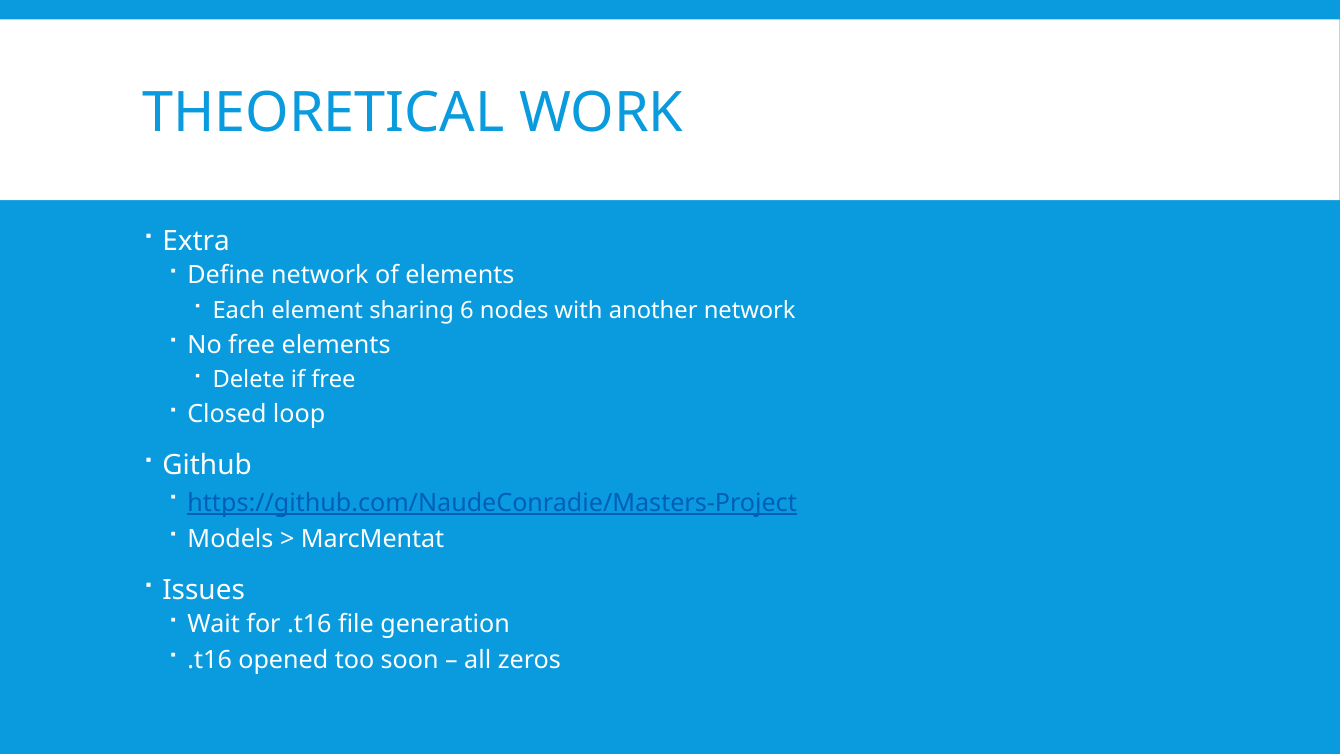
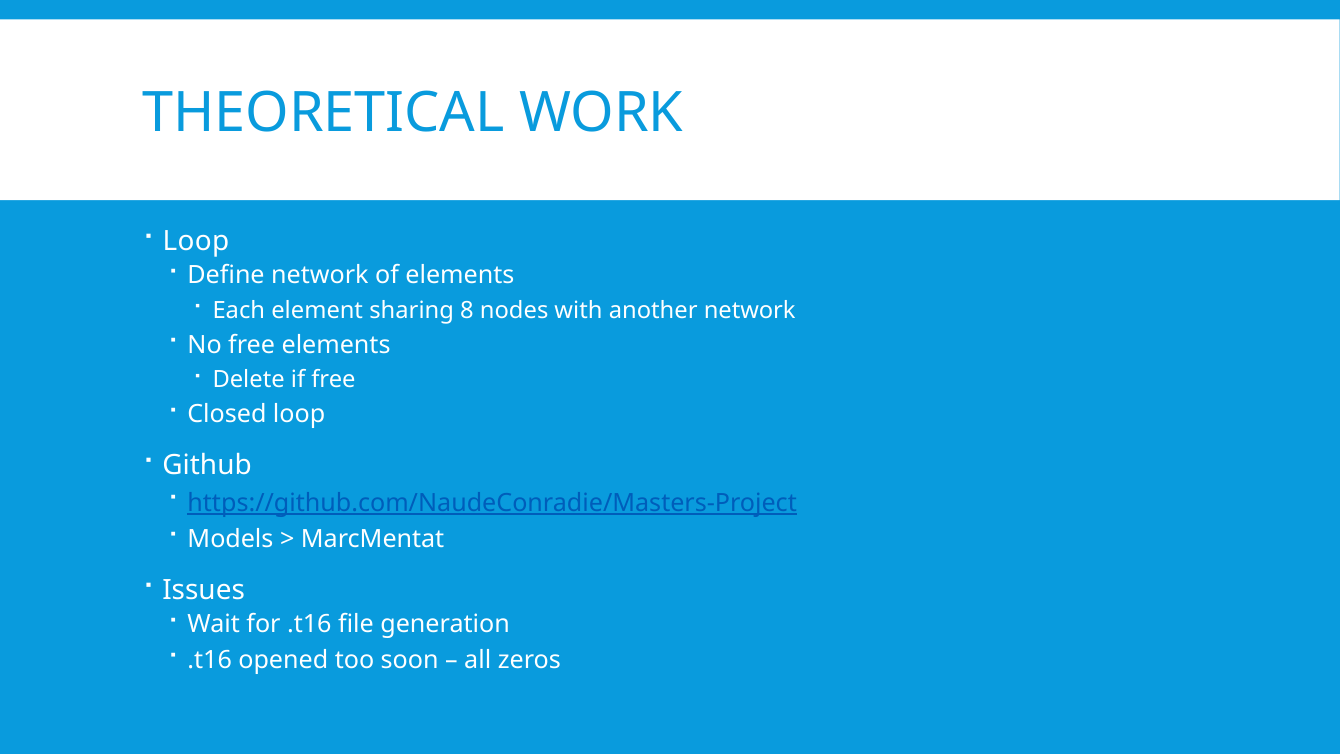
Extra: Extra -> Loop (196, 241)
6: 6 -> 8 (467, 310)
